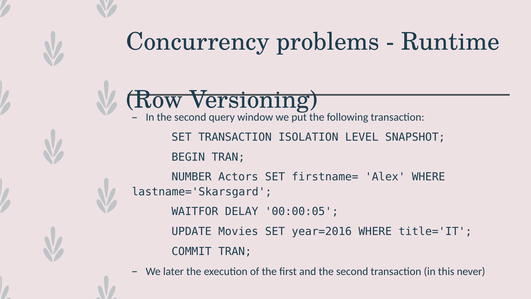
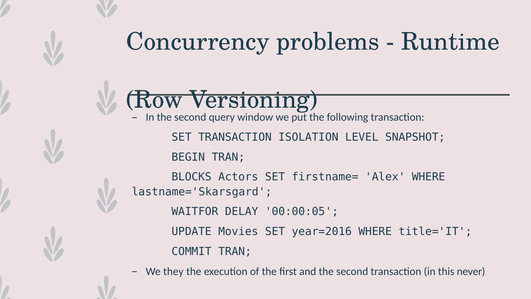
NUMBER: NUMBER -> BLOCKS (192, 177)
later: later -> they (173, 271)
